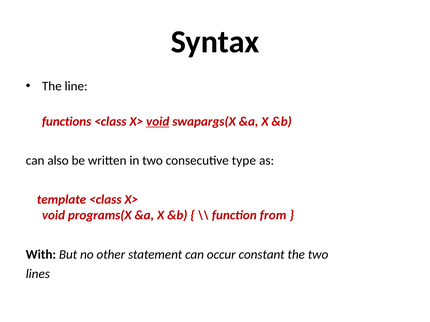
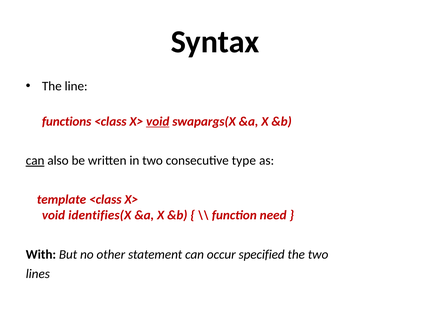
can underline: none -> present (35, 161)
programs(X: programs(X -> identifies(X (100, 216)
from: from -> need (273, 216)
constant: constant -> specified (262, 255)
